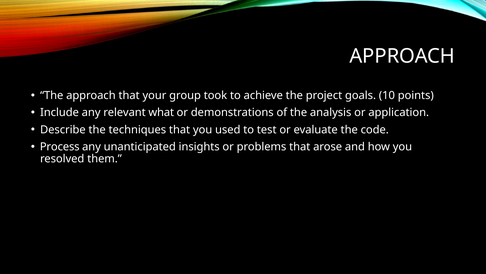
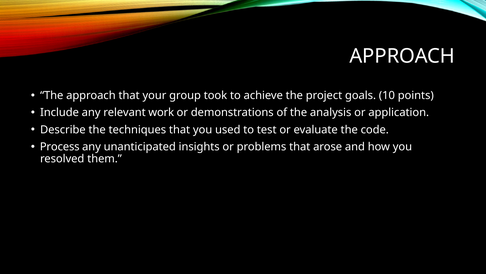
what: what -> work (161, 112)
